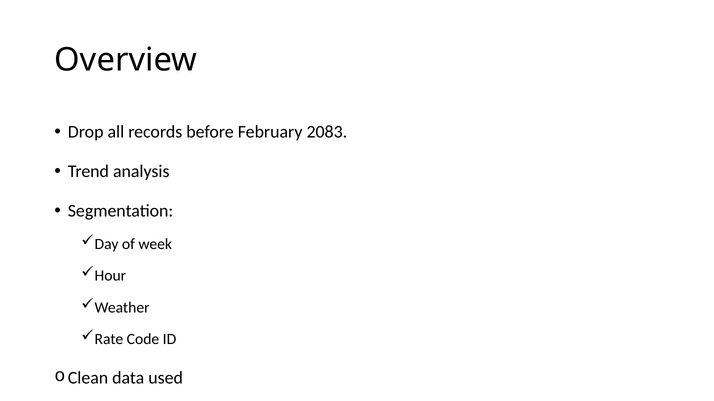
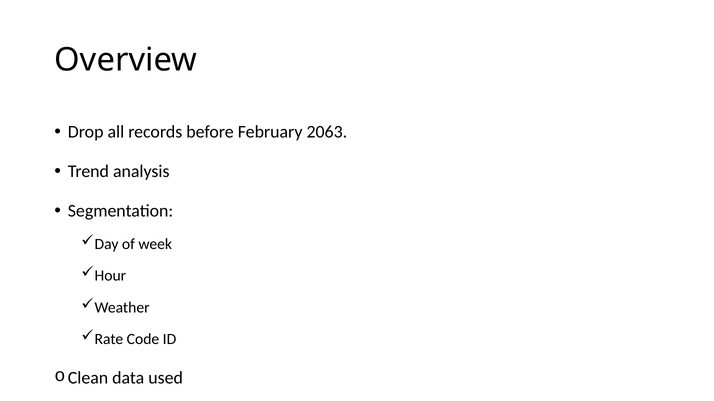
2083: 2083 -> 2063 (327, 132)
